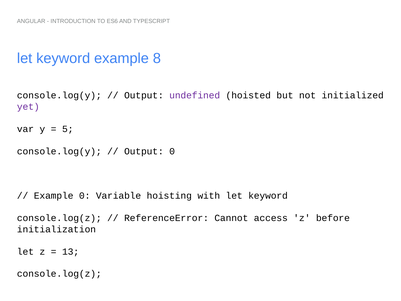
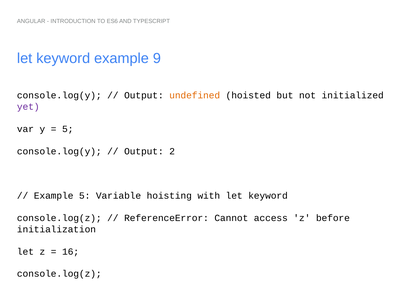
8: 8 -> 9 (157, 58)
undefined colour: purple -> orange (195, 95)
Output 0: 0 -> 2 (172, 151)
Example 0: 0 -> 5 (85, 196)
13: 13 -> 16 (71, 251)
